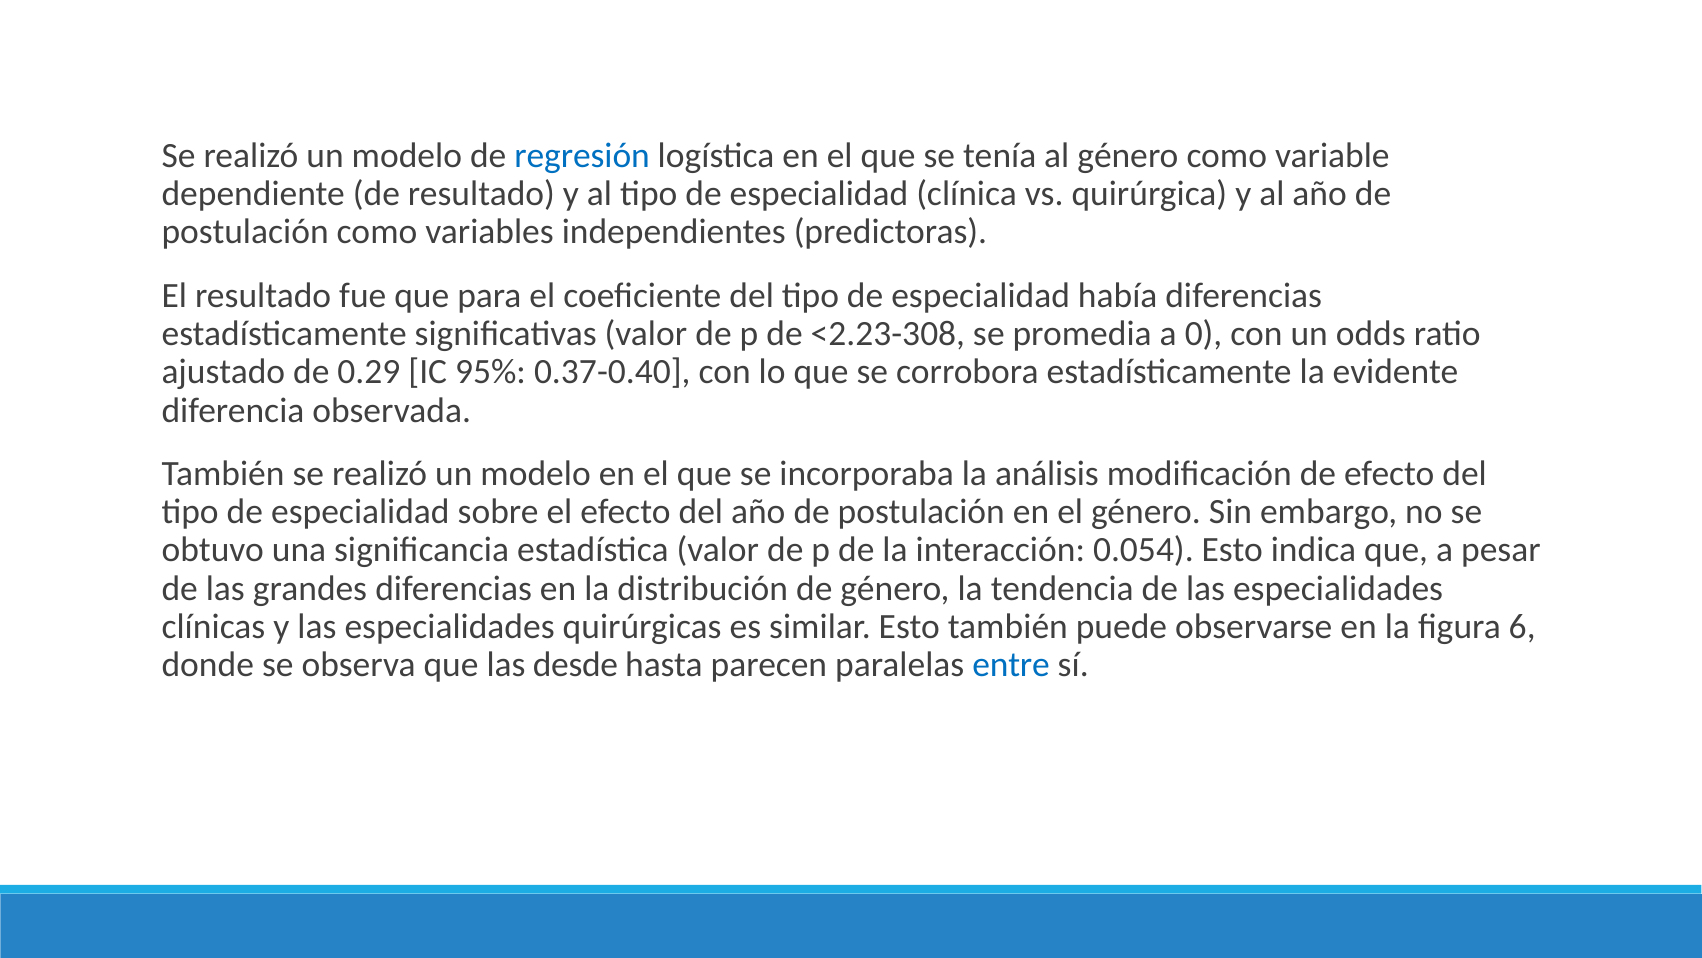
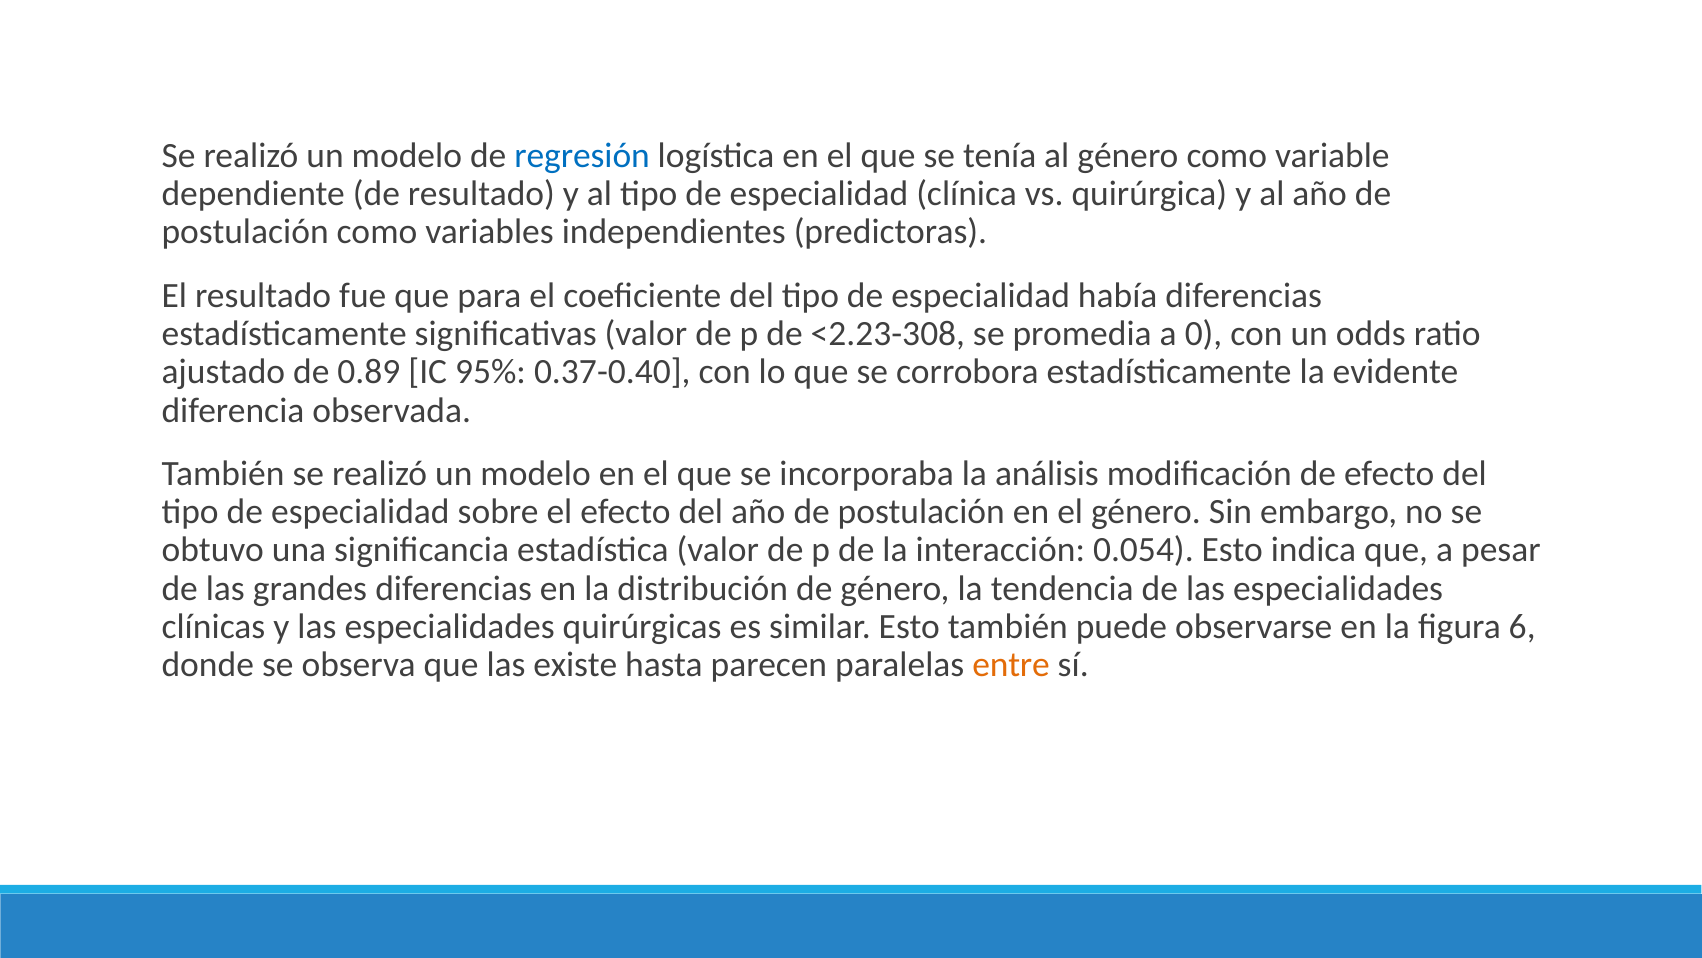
0.29: 0.29 -> 0.89 (369, 372)
desde: desde -> existe (575, 665)
entre colour: blue -> orange (1011, 665)
